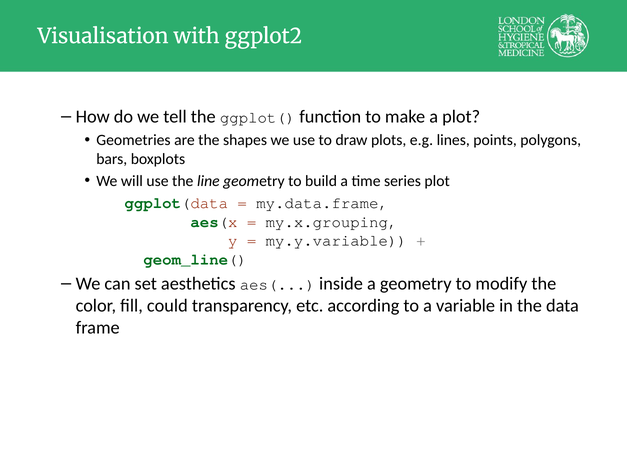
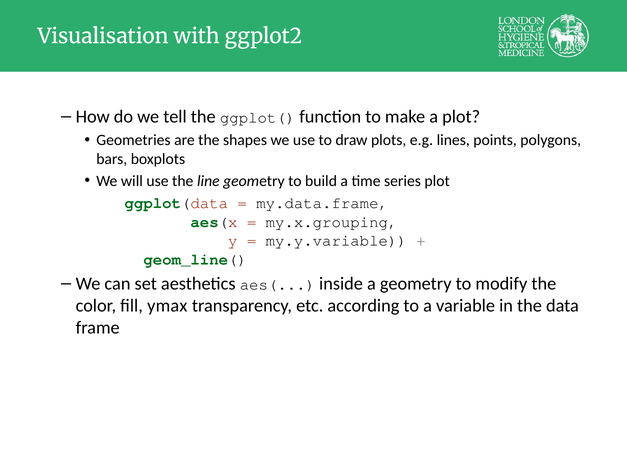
could: could -> ymax (167, 305)
